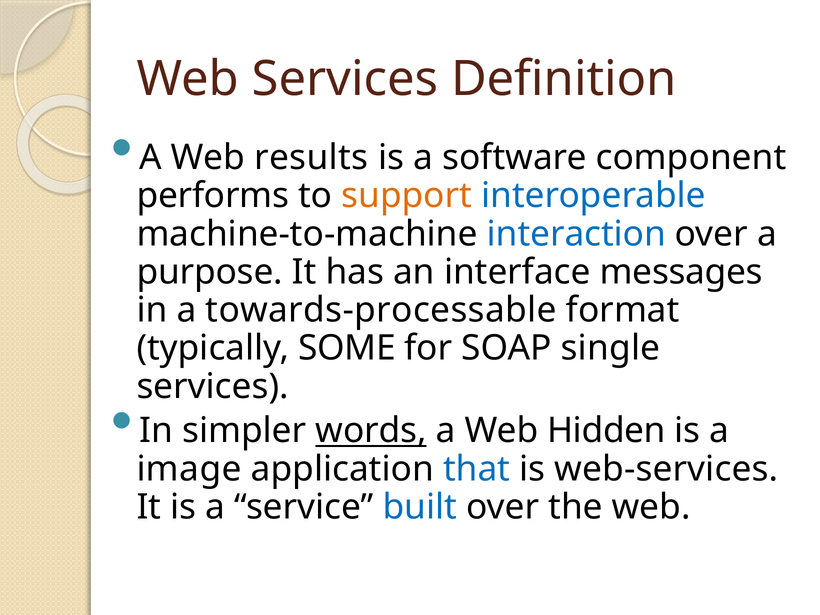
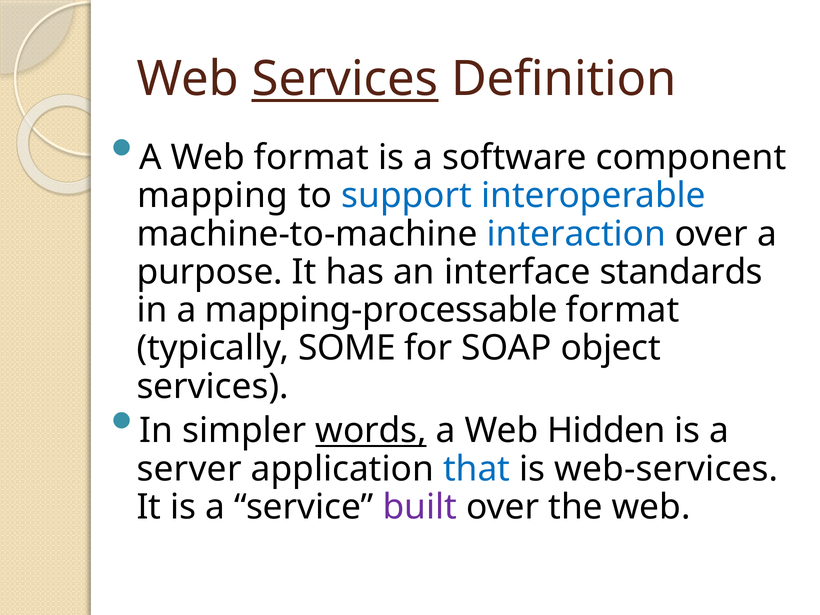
Services underline: none -> present (345, 79)
Web results: results -> format (311, 158)
performs: performs -> mapping (213, 196)
support colour: orange -> blue (407, 196)
messages: messages -> standards (681, 272)
towards-processable: towards-processable -> mapping-processable (381, 310)
single: single -> object (611, 348)
image: image -> server (189, 469)
built colour: blue -> purple (420, 507)
